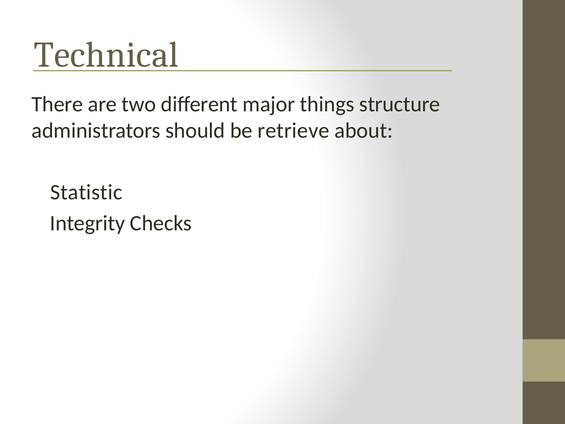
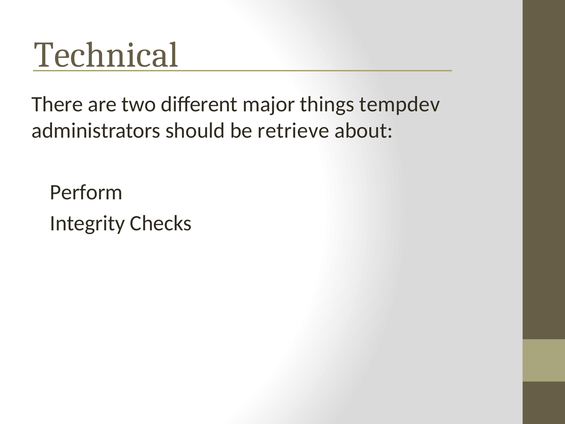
structure: structure -> tempdev (400, 104)
Statistic: Statistic -> Perform (86, 192)
